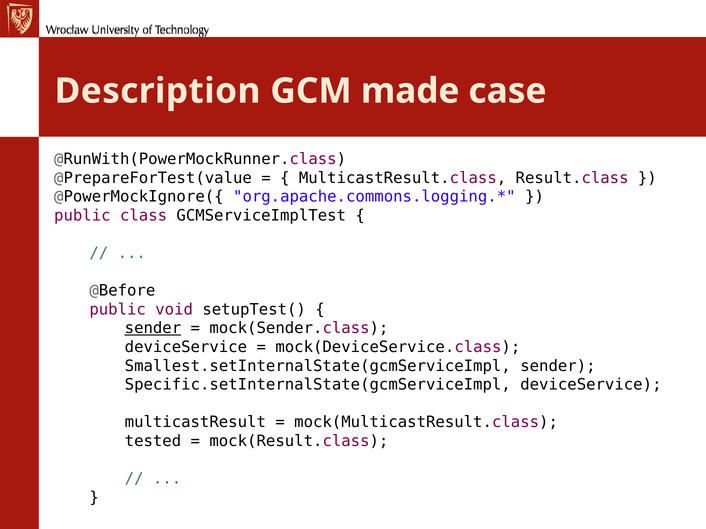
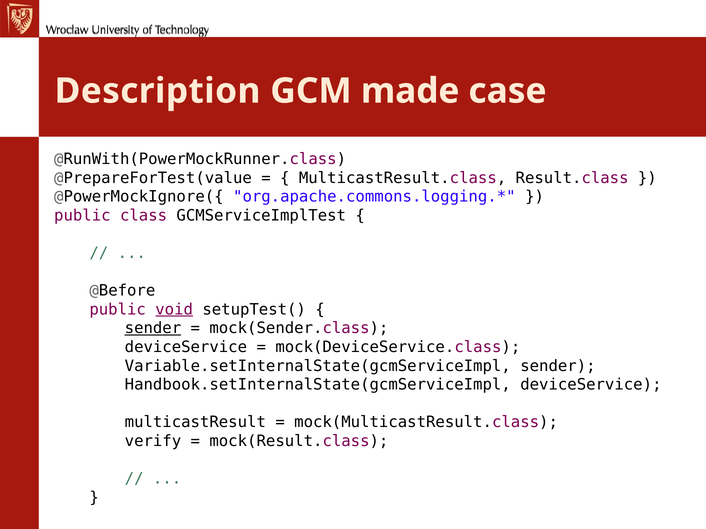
void underline: none -> present (174, 310)
Smallest.setInternalState(gcmServiceImpl: Smallest.setInternalState(gcmServiceImpl -> Variable.setInternalState(gcmServiceImpl (318, 366)
Specific.setInternalState(gcmServiceImpl: Specific.setInternalState(gcmServiceImpl -> Handbook.setInternalState(gcmServiceImpl (318, 385)
tested: tested -> verify (153, 441)
